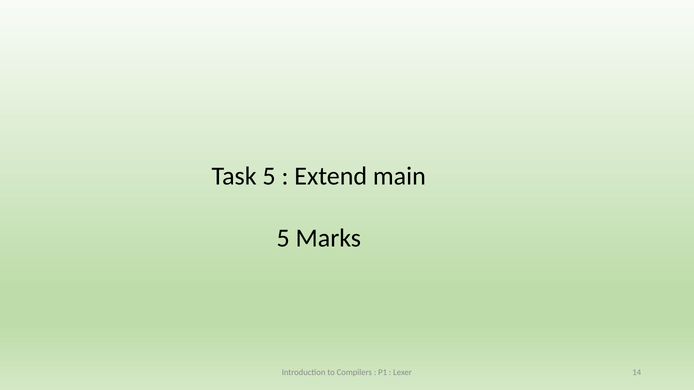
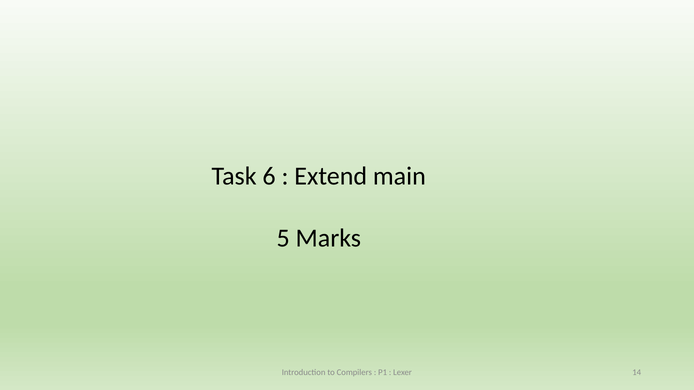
Task 5: 5 -> 6 (269, 176)
